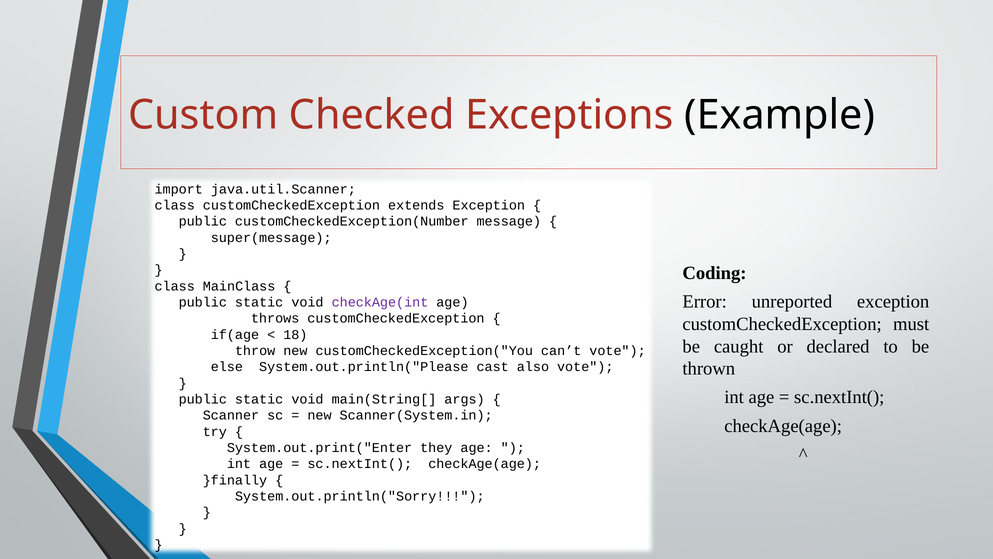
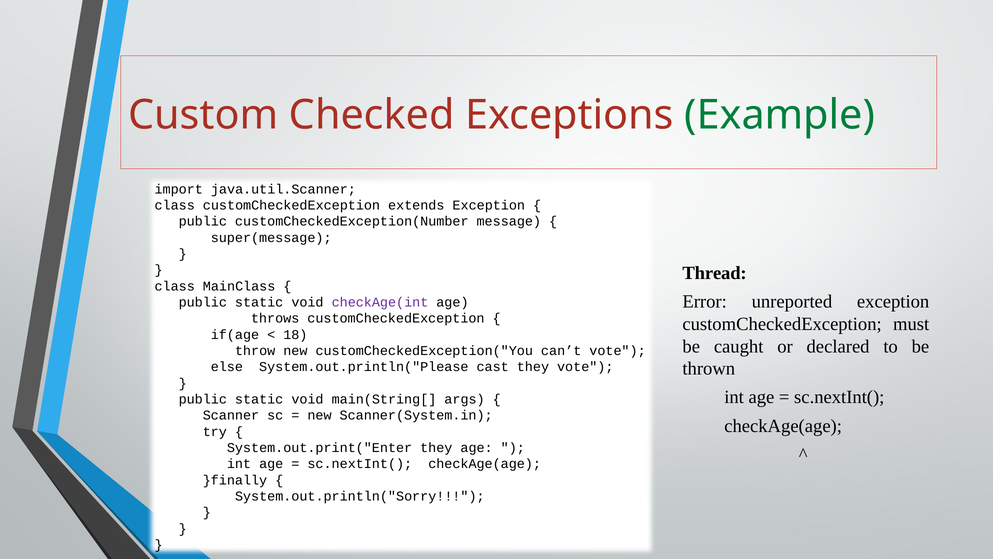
Example colour: black -> green (780, 115)
Coding: Coding -> Thread (715, 273)
cast also: also -> they (533, 367)
